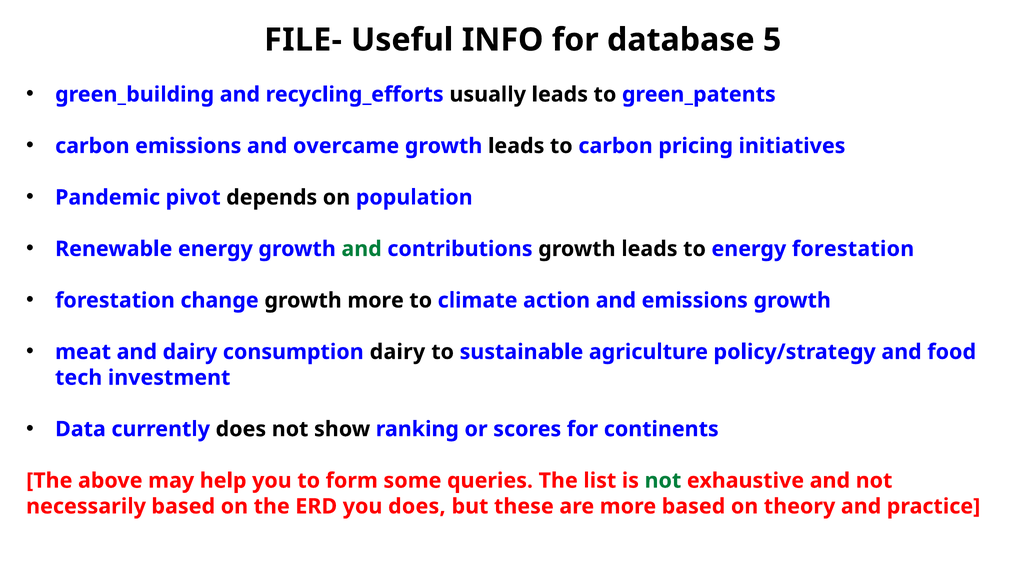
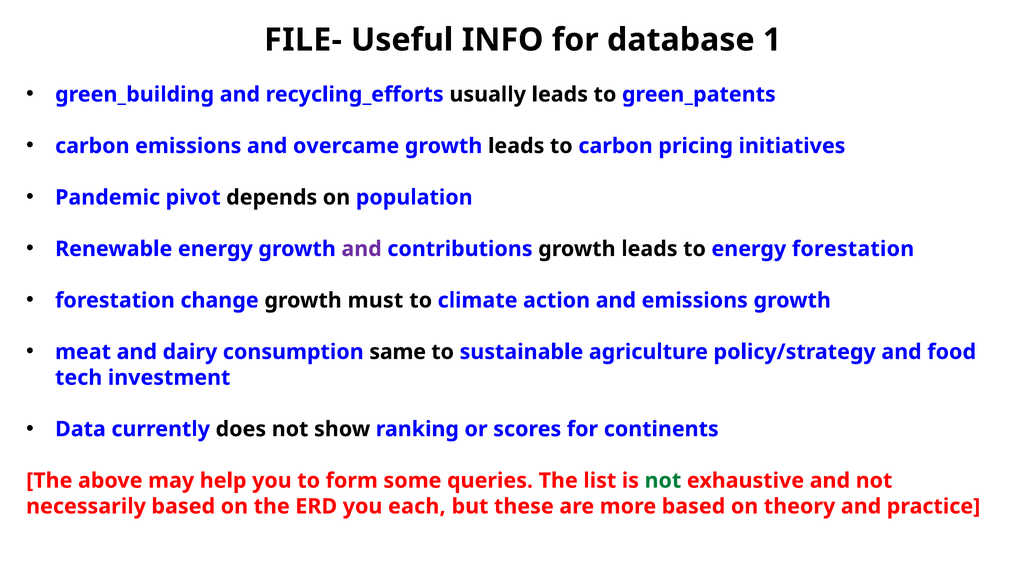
5: 5 -> 1 (772, 40)
and colour: green -> purple (362, 249)
growth more: more -> must (375, 300)
consumption dairy: dairy -> same (398, 352)
you does: does -> each (417, 506)
